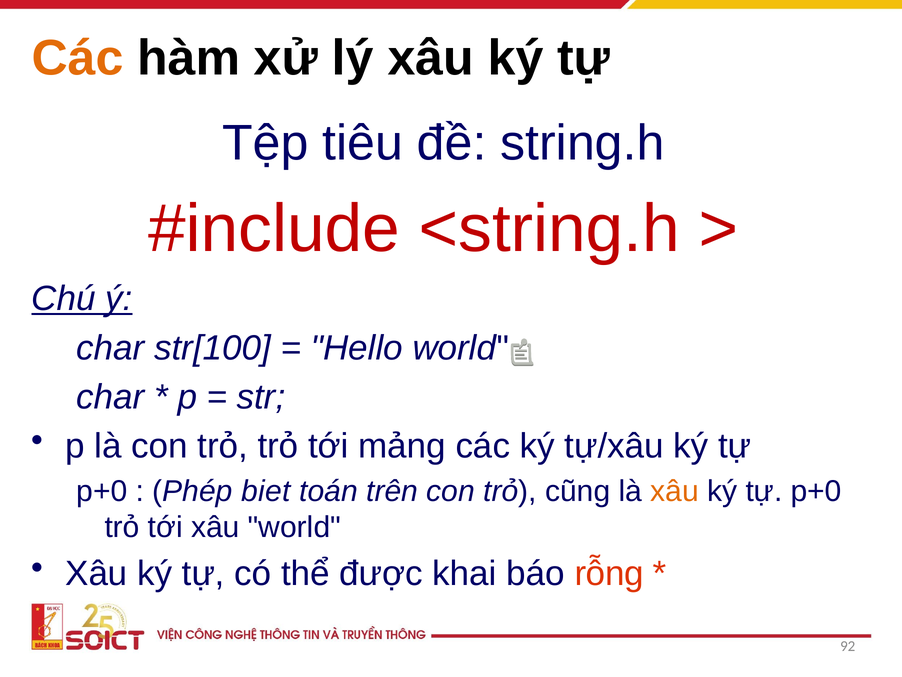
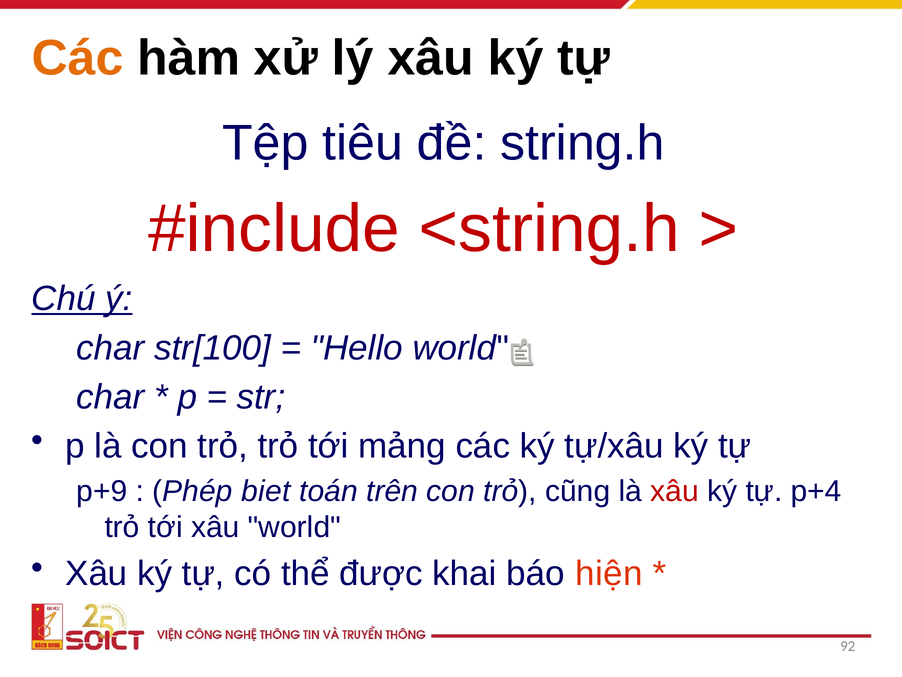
p+0: p+0 -> p+9 (102, 491)
xâu colour: orange -> red (675, 491)
p+0: p+0 -> p+4 (816, 491)
rỗng: rỗng -> hiện (609, 573)
